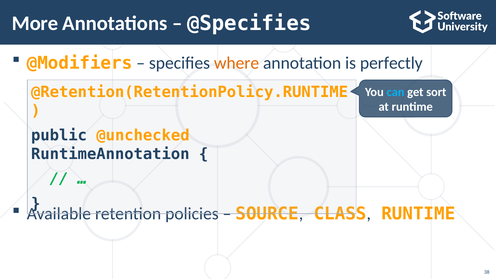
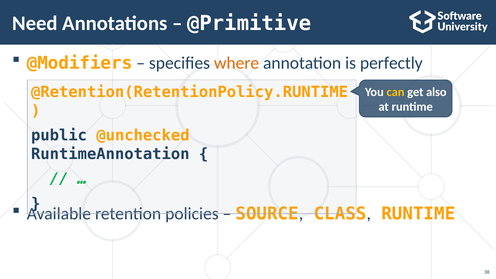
More: More -> Need (35, 23)
@Specifies: @Specifies -> @Primitive (249, 23)
can colour: light blue -> yellow (395, 92)
sort: sort -> also (436, 92)
